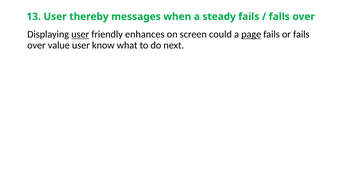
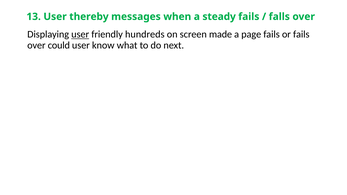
enhances: enhances -> hundreds (145, 34)
could: could -> made (221, 34)
page underline: present -> none (251, 34)
value: value -> could (59, 45)
